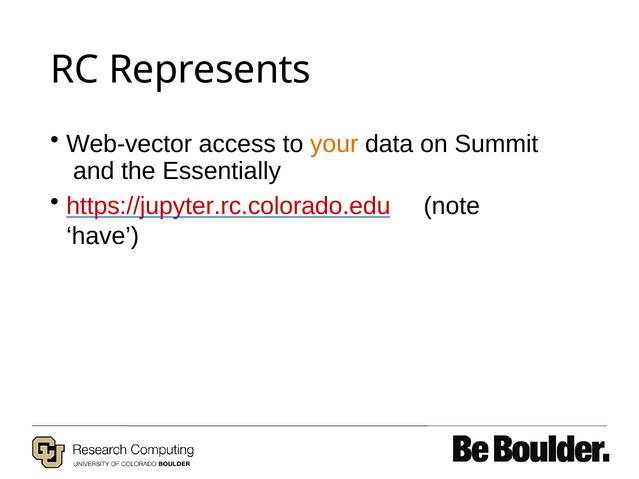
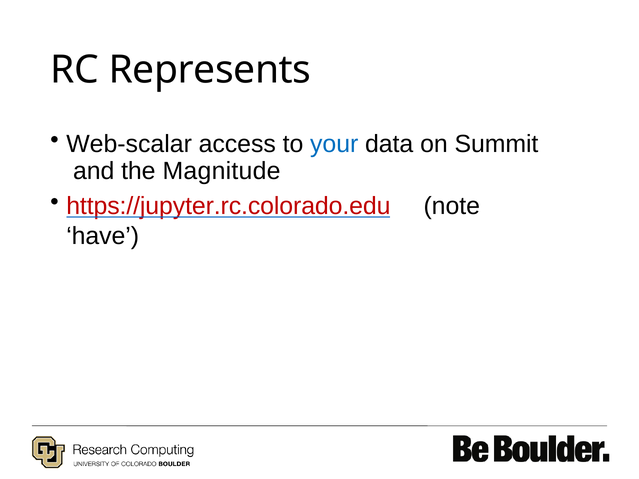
Web-vector: Web-vector -> Web-scalar (129, 144)
your colour: orange -> blue (334, 144)
Essentially: Essentially -> Magnitude (222, 171)
